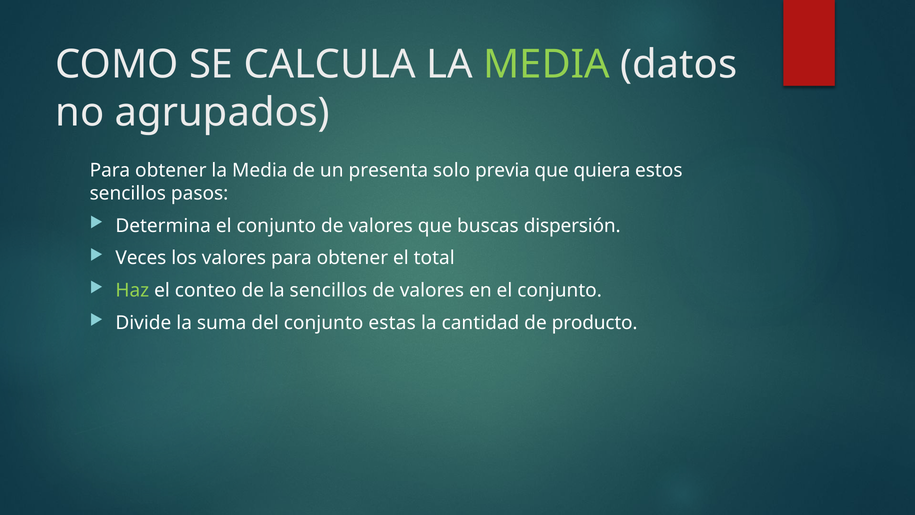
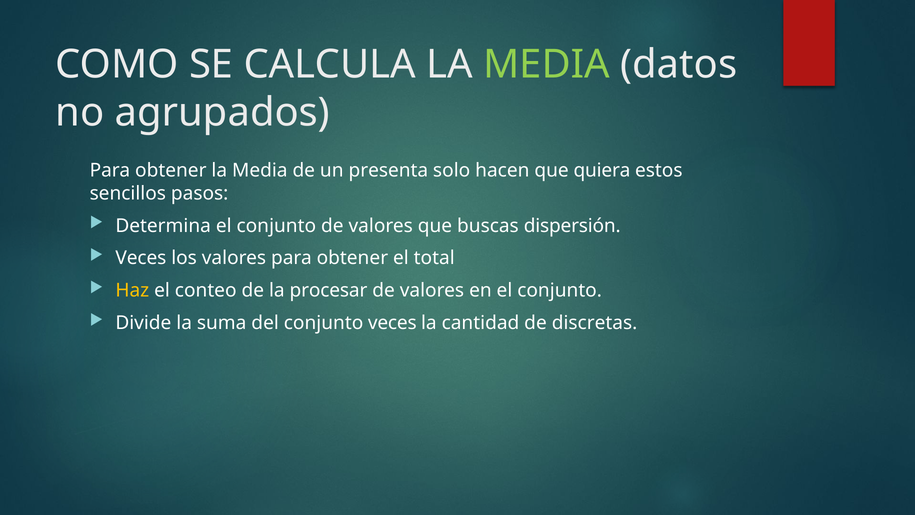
previa: previa -> hacen (502, 170)
Haz colour: light green -> yellow (132, 290)
la sencillos: sencillos -> procesar (329, 290)
conjunto estas: estas -> veces (392, 323)
producto: producto -> discretas (595, 323)
